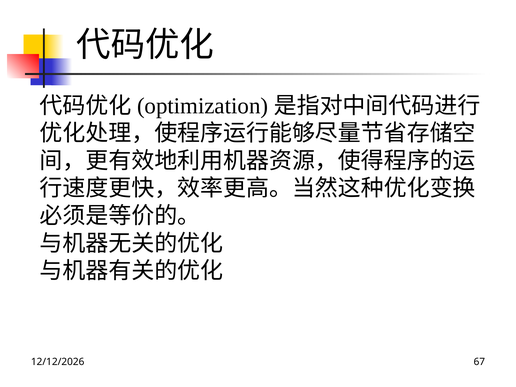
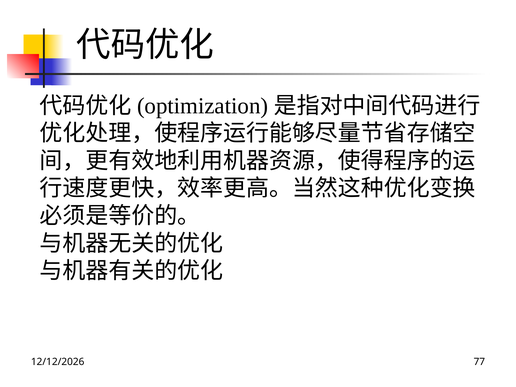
67: 67 -> 77 (479, 362)
